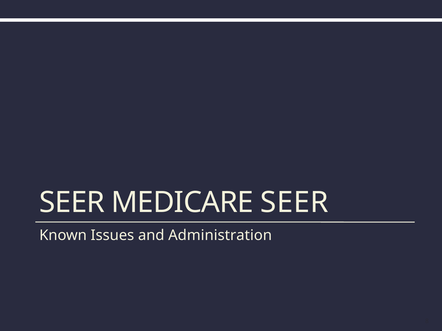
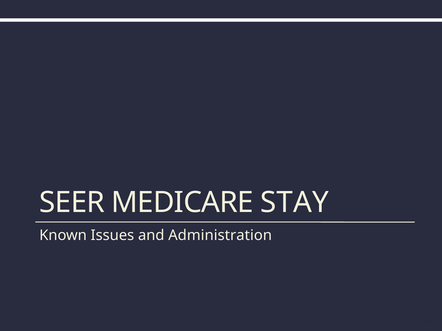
MEDICARE SEER: SEER -> STAY (294, 203)
